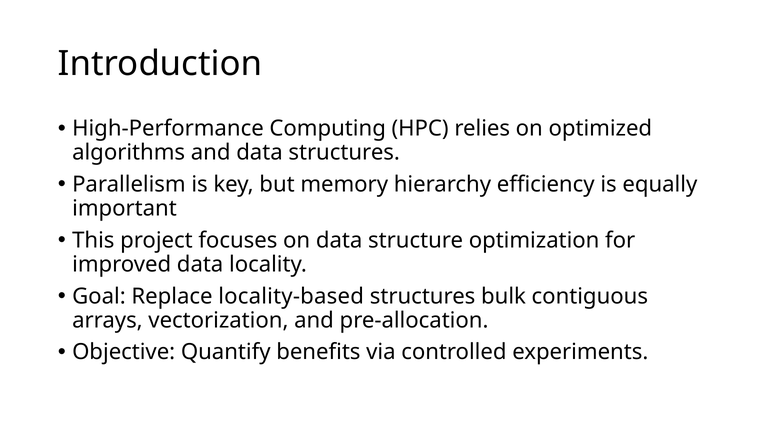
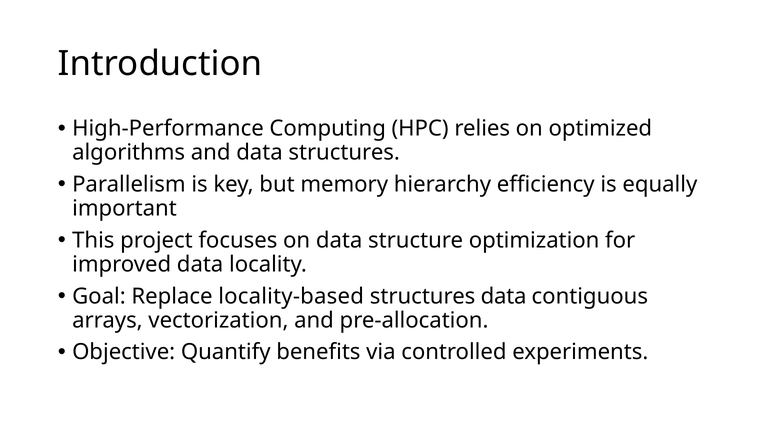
structures bulk: bulk -> data (504, 296)
